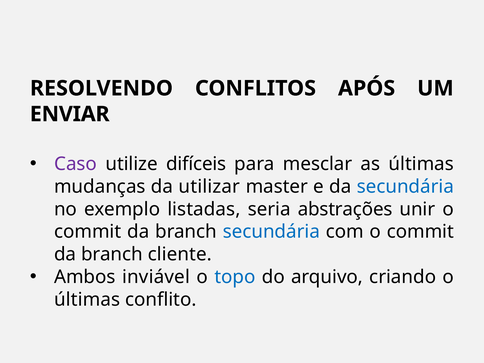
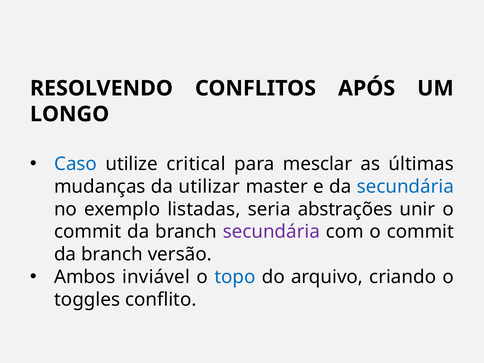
ENVIAR: ENVIAR -> LONGO (70, 114)
Caso colour: purple -> blue (76, 164)
difíceis: difíceis -> critical (196, 164)
secundária colour: blue -> purple (271, 232)
cliente: cliente -> versão (180, 254)
últimas: últimas -> toggles (87, 300)
